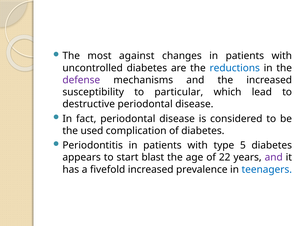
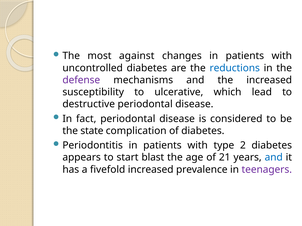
particular: particular -> ulcerative (179, 92)
used: used -> state (92, 131)
5: 5 -> 2 (243, 146)
22: 22 -> 21 (225, 158)
and colour: purple -> blue (274, 158)
teenagers colour: blue -> purple (267, 170)
